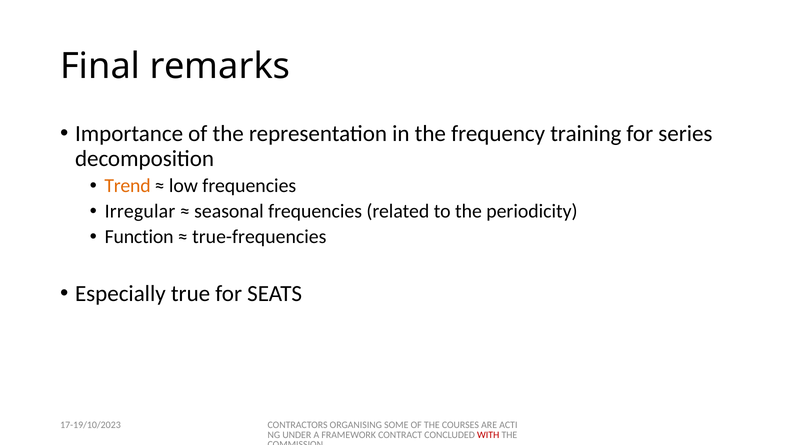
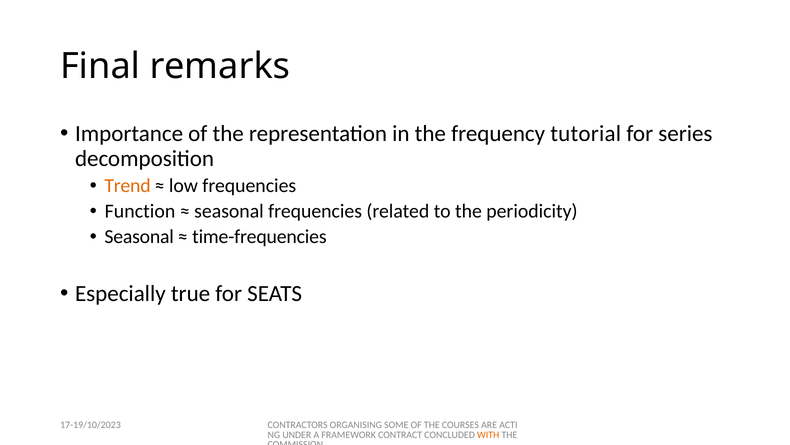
training: training -> tutorial (586, 134)
Irregular: Irregular -> Function (140, 211)
Function: Function -> Seasonal (139, 237)
true-frequencies: true-frequencies -> time-frequencies (259, 237)
WITH colour: red -> orange (488, 434)
